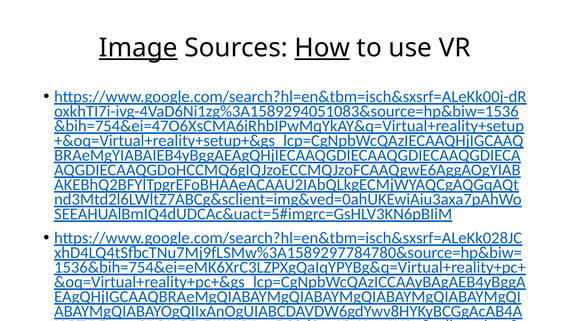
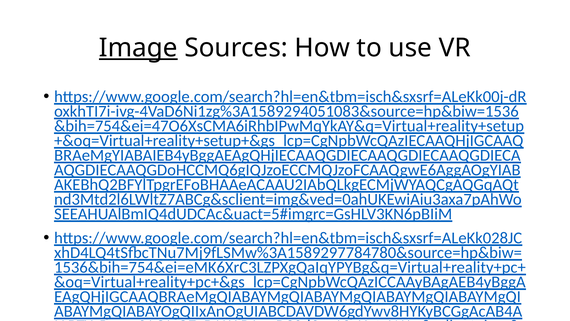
How underline: present -> none (322, 48)
